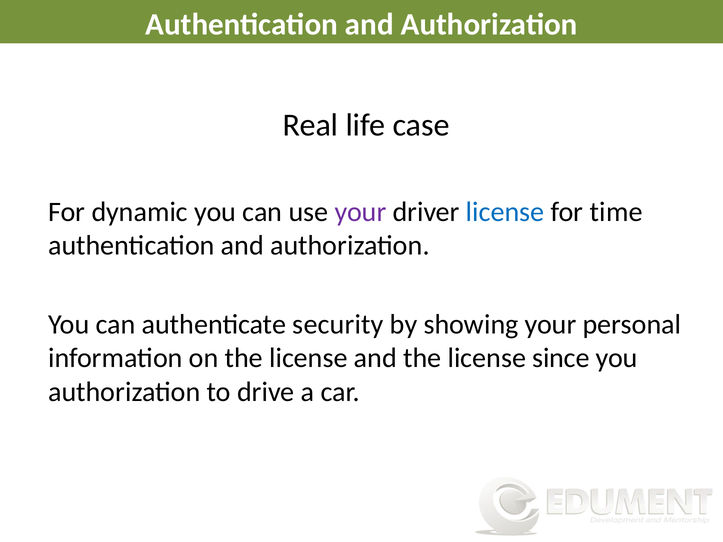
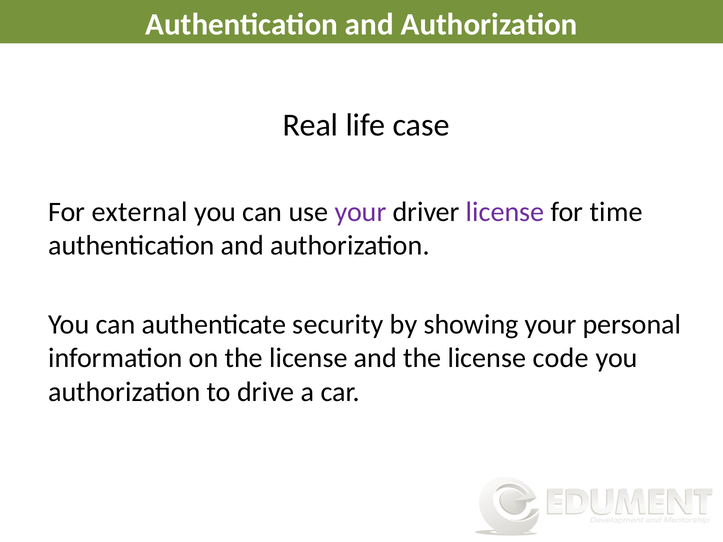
dynamic: dynamic -> external (140, 212)
license colour: blue -> purple (505, 212)
since: since -> code (561, 358)
